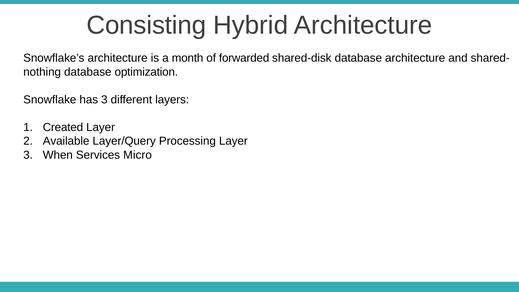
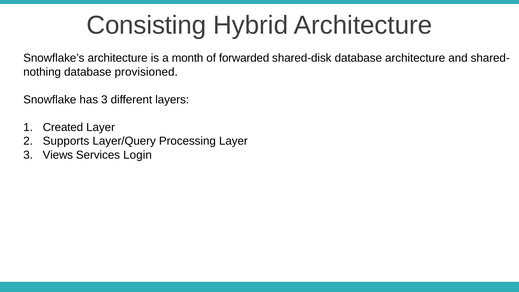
optimization: optimization -> provisioned (146, 72)
Available: Available -> Supports (66, 141)
When: When -> Views (58, 155)
Micro: Micro -> Login (138, 155)
